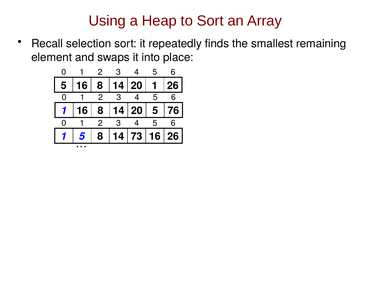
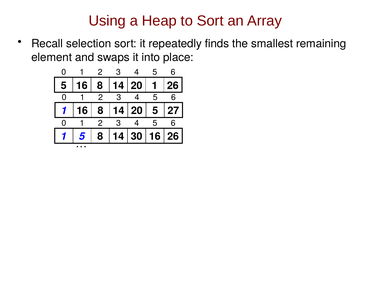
76: 76 -> 27 (173, 111)
73: 73 -> 30 (137, 137)
